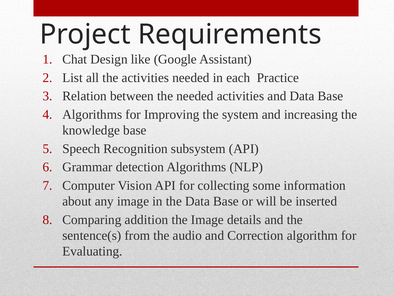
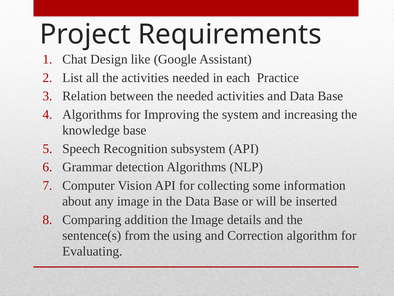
audio: audio -> using (187, 235)
